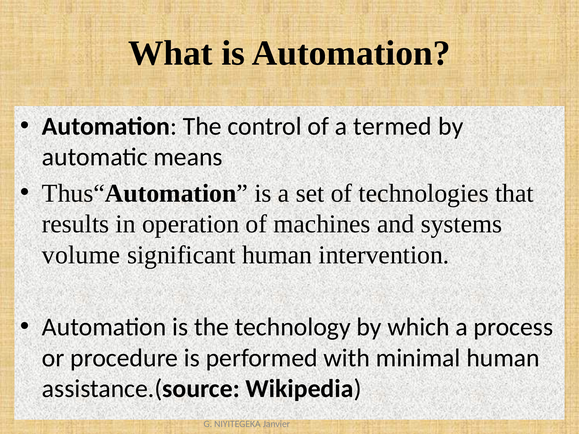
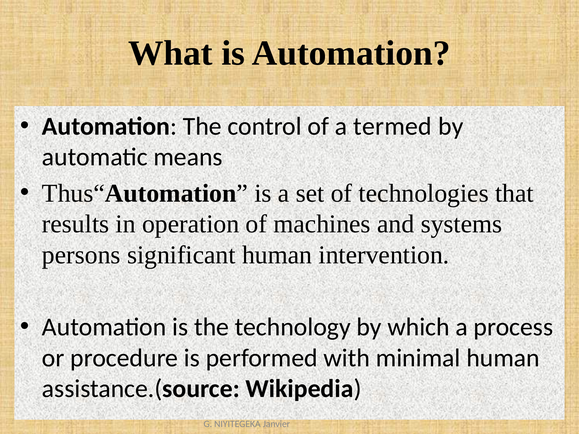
volume: volume -> persons (81, 255)
